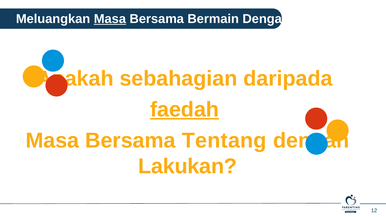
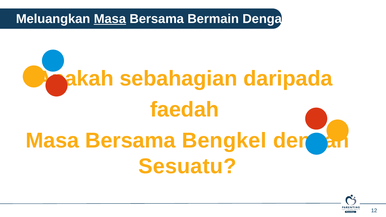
faedah underline: present -> none (185, 110)
Tentang: Tentang -> Bengkel (224, 141)
Lakukan: Lakukan -> Sesuatu (187, 166)
